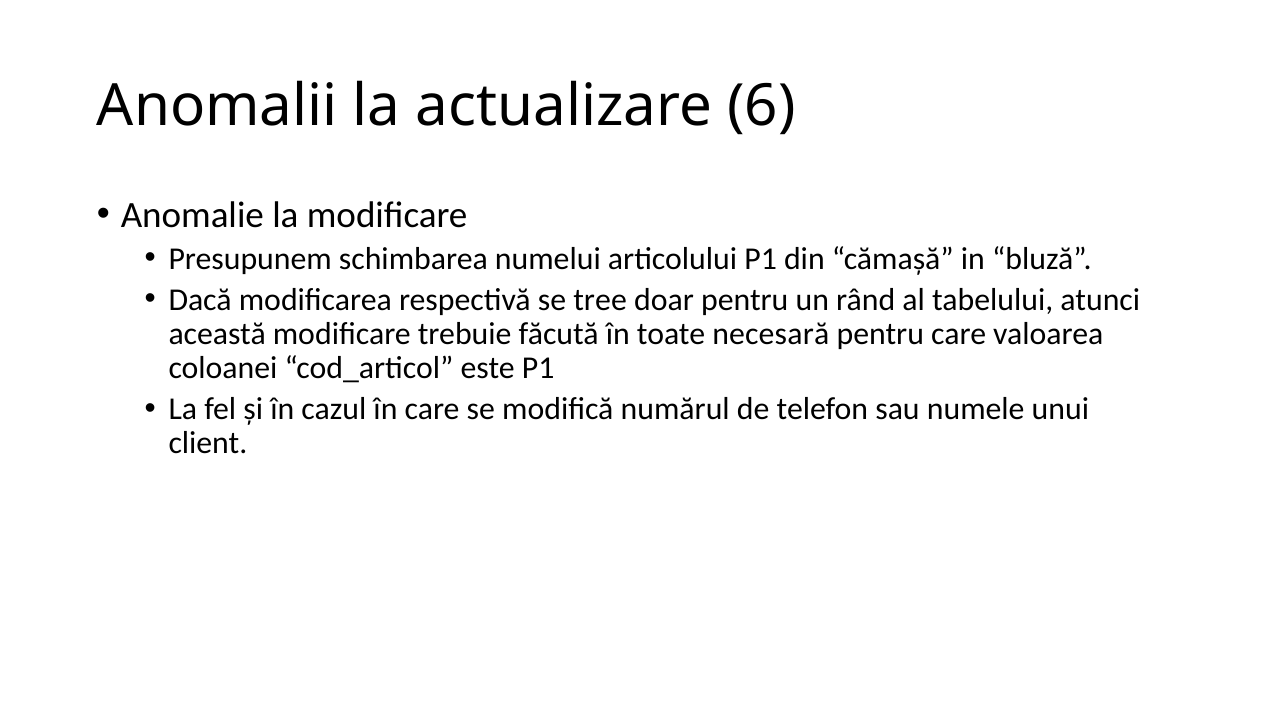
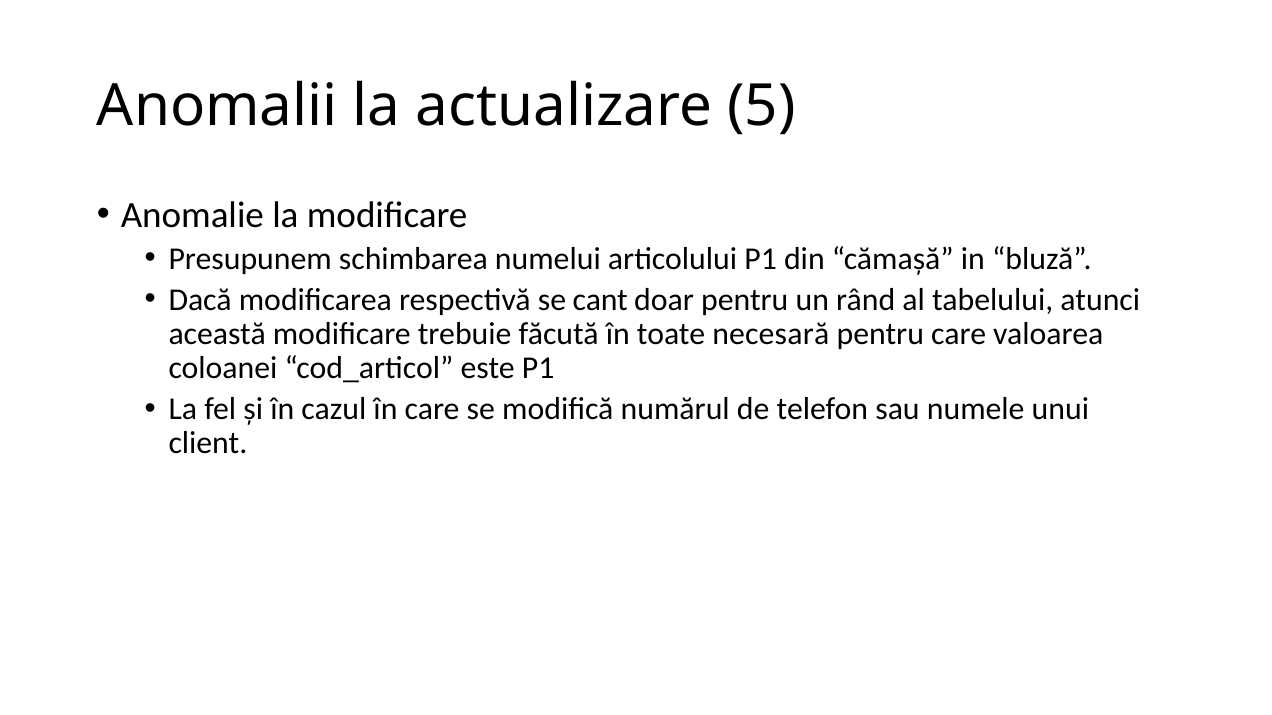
6: 6 -> 5 (761, 107)
tree: tree -> cant (600, 300)
